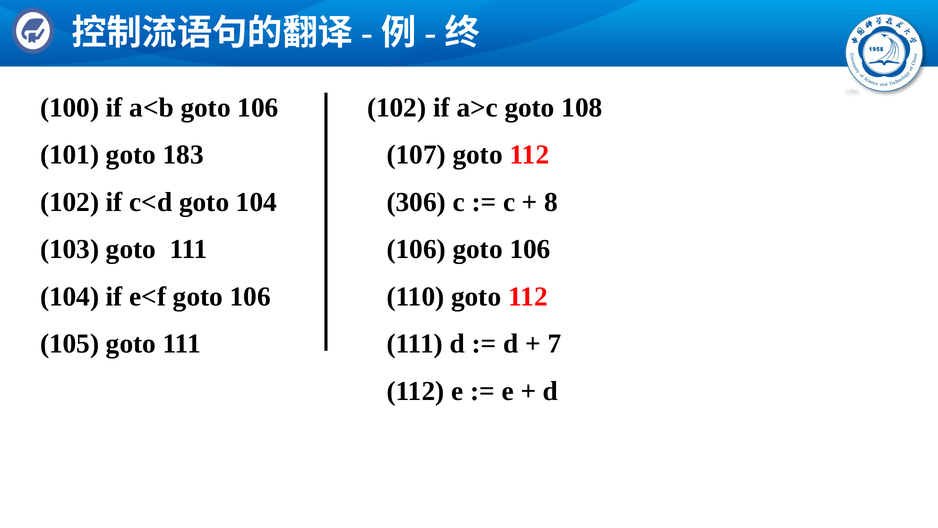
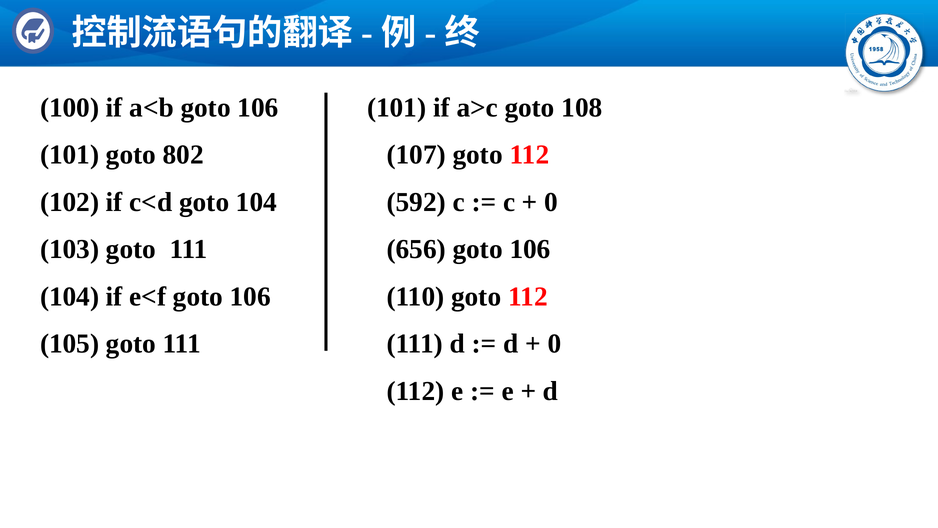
106 102: 102 -> 101 (397, 107)
183: 183 -> 802 (183, 155)
306: 306 -> 592 (416, 202)
8: 8 -> 0 (551, 202)
111 106: 106 -> 656 (416, 249)
7: 7 -> 0 (554, 344)
